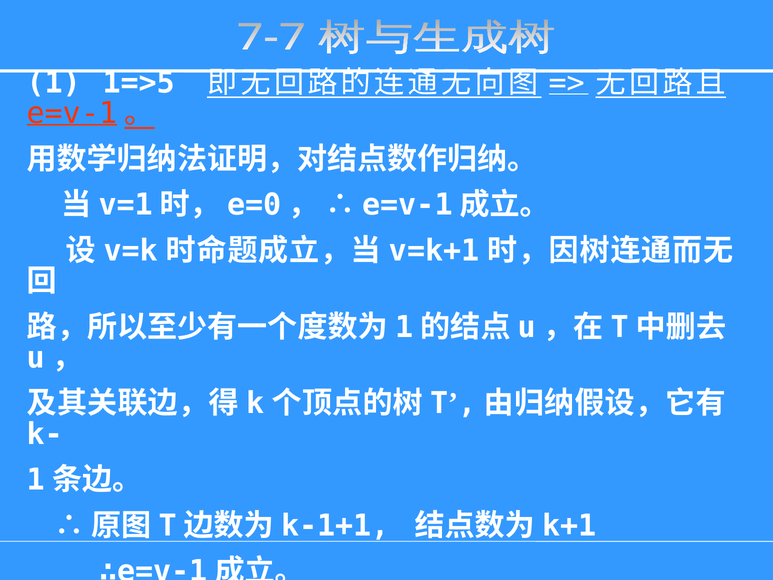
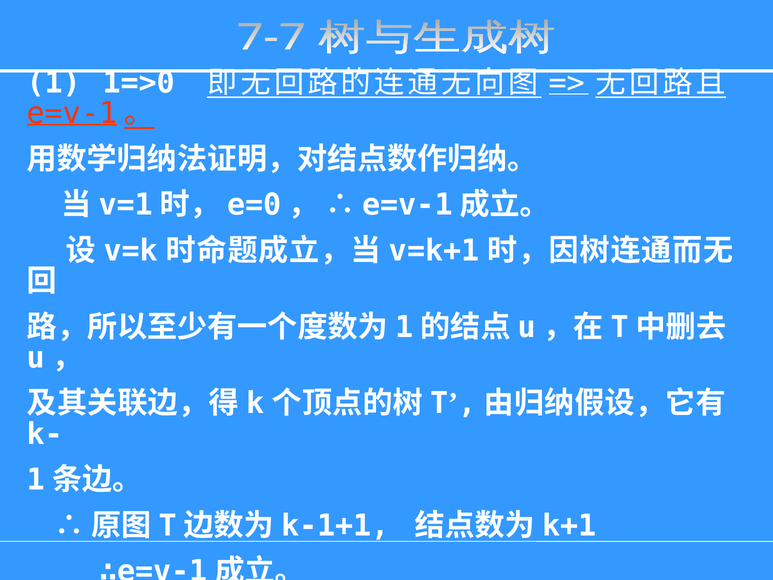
1=>5: 1=>5 -> 1=>0 (139, 83)
